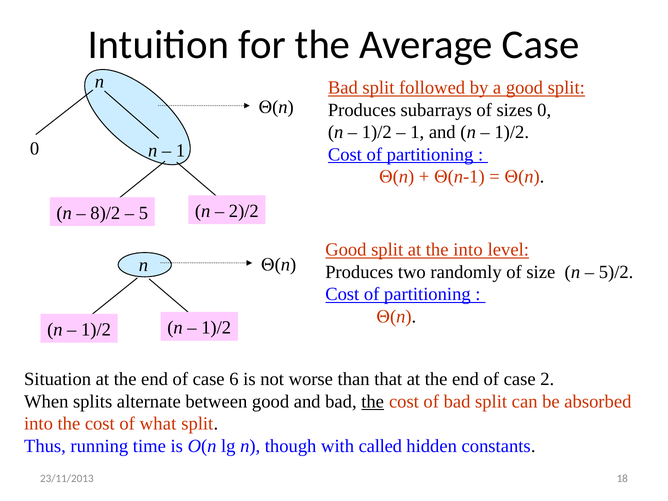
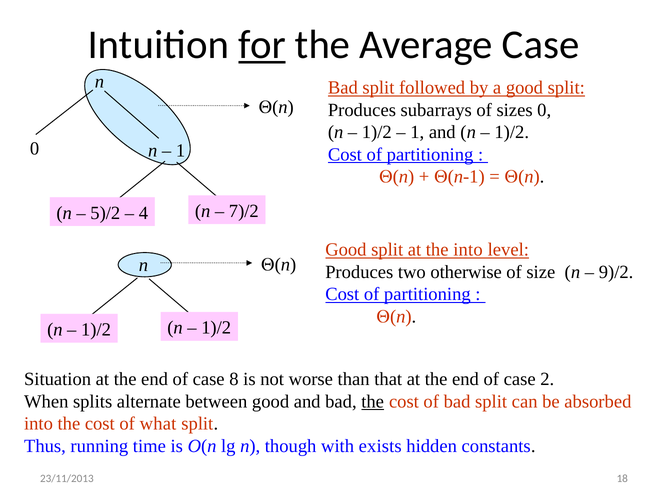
for underline: none -> present (262, 45)
8)/2: 8)/2 -> 5)/2 (105, 213)
5: 5 -> 4 (144, 213)
2)/2: 2)/2 -> 7)/2 (244, 211)
randomly: randomly -> otherwise (466, 272)
5)/2: 5)/2 -> 9)/2 (616, 272)
6: 6 -> 8 (234, 379)
called: called -> exists (380, 446)
